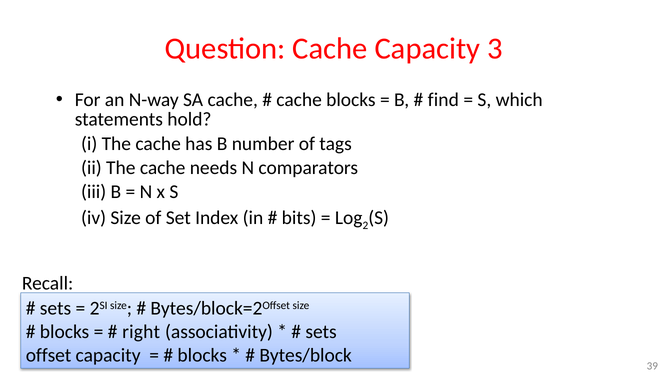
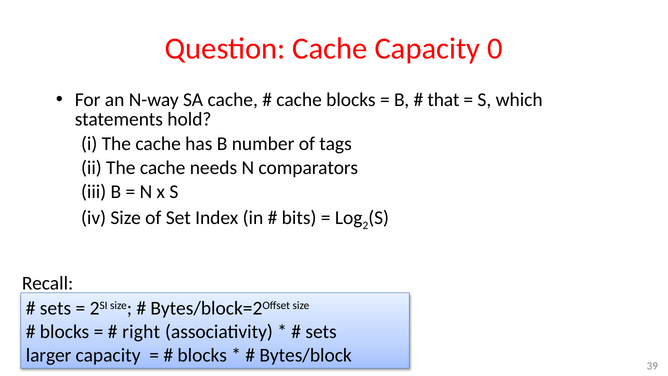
3: 3 -> 0 (495, 48)
find: find -> that (443, 100)
offset: offset -> larger (49, 355)
